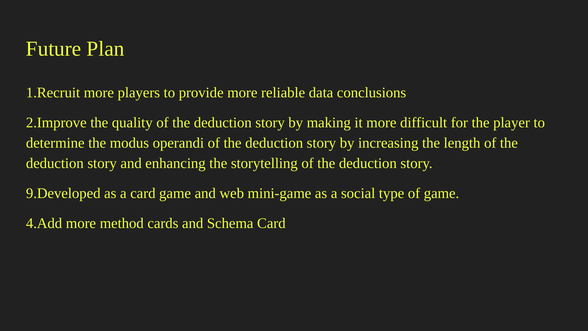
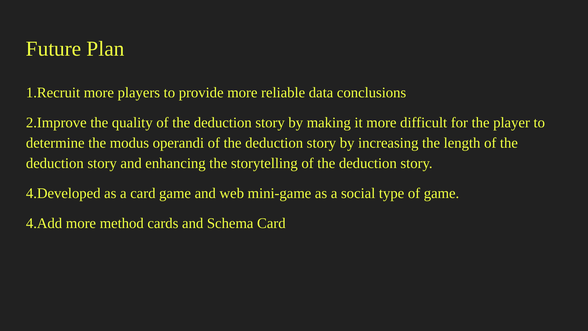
9.Developed: 9.Developed -> 4.Developed (63, 193)
